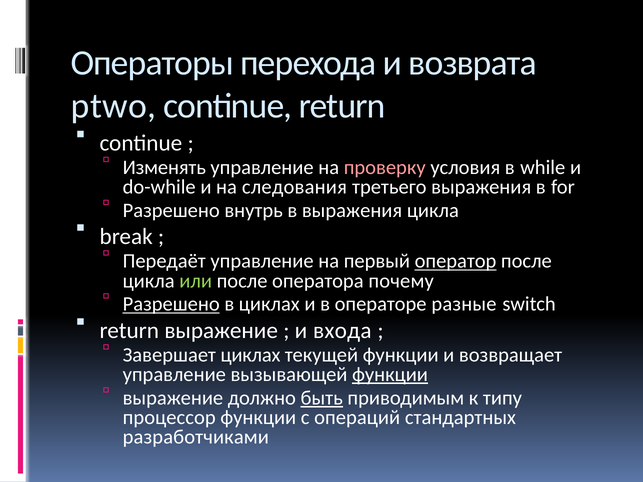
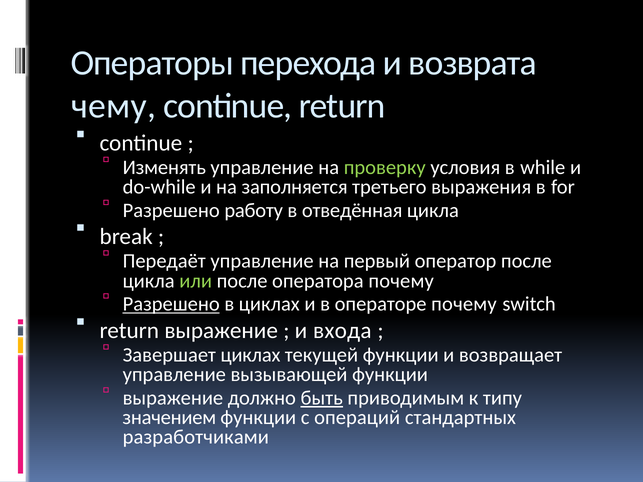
ptwo: ptwo -> чему (114, 106)
проверку colour: pink -> light green (385, 167)
следования: следования -> заполняется (295, 187)
внутрь: внутрь -> работу (254, 211)
в выражения: выражения -> отведённая (352, 211)
оператор underline: present -> none (456, 261)
операторе разные: разные -> почему (464, 304)
функции underline: present -> none (390, 375)
процессор: процессор -> значением (169, 418)
